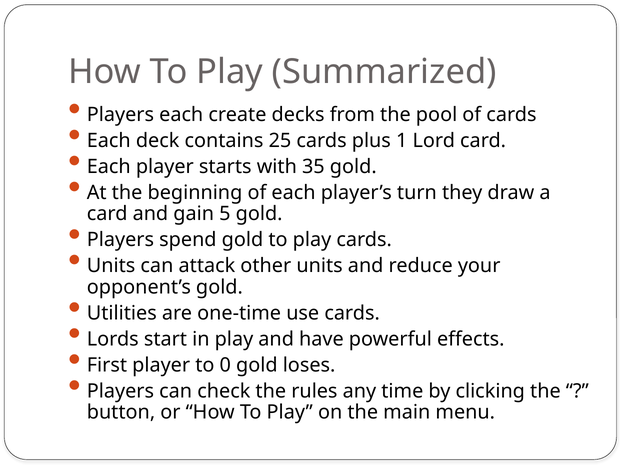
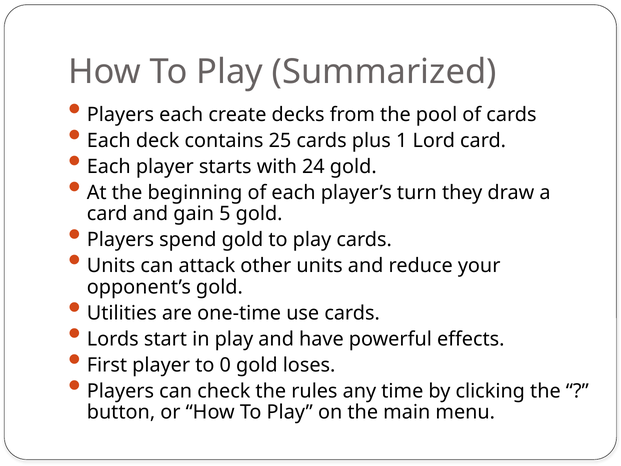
35: 35 -> 24 (313, 167)
